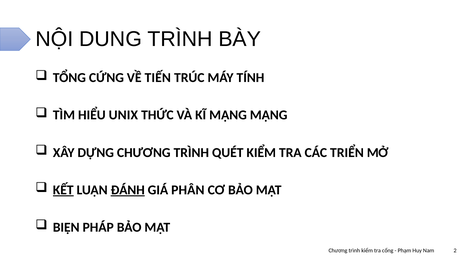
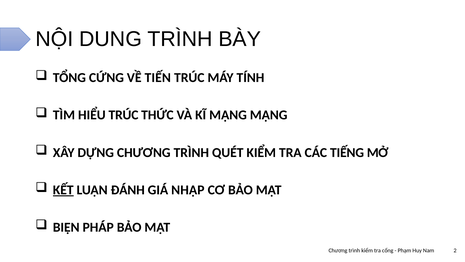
HIỂU UNIX: UNIX -> TRÚC (123, 115)
TRIỂN: TRIỂN -> TIẾNG (347, 152)
ĐÁNH underline: present -> none (128, 190)
PHÂN: PHÂN -> NHẬP (188, 190)
